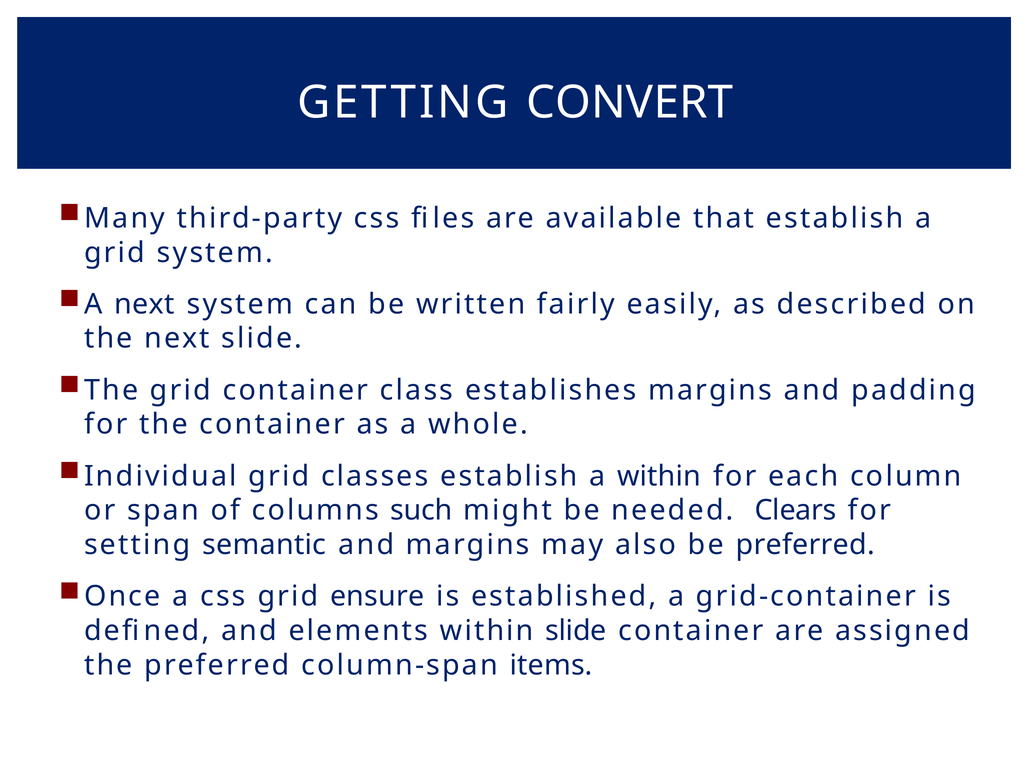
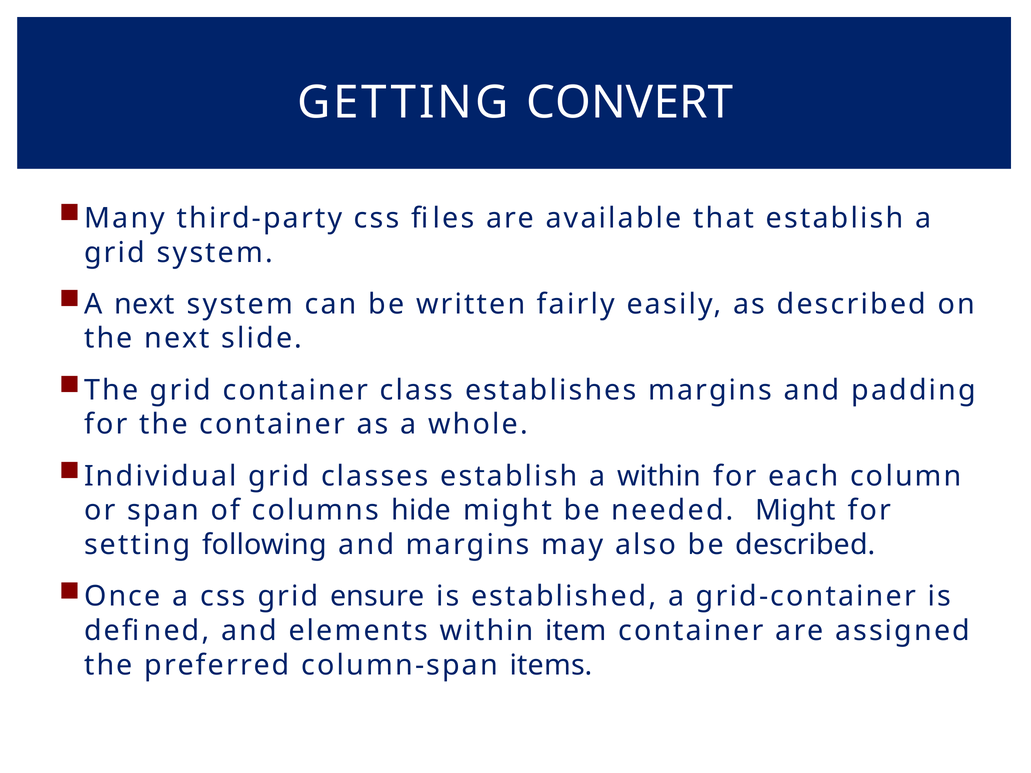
such: such -> hide (421, 511)
needed Clears: Clears -> Might (795, 511)
semantic: semantic -> following (264, 545)
be preferred: preferred -> described (805, 545)
within slide: slide -> item (576, 631)
